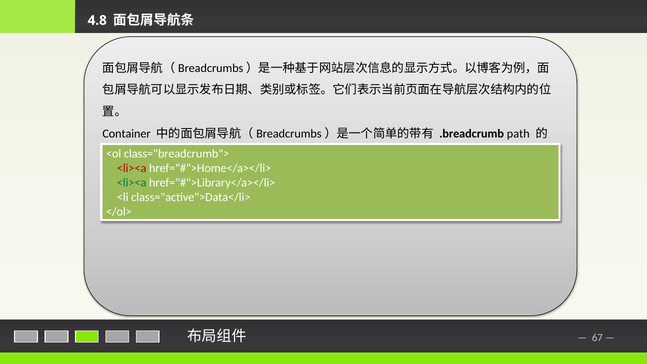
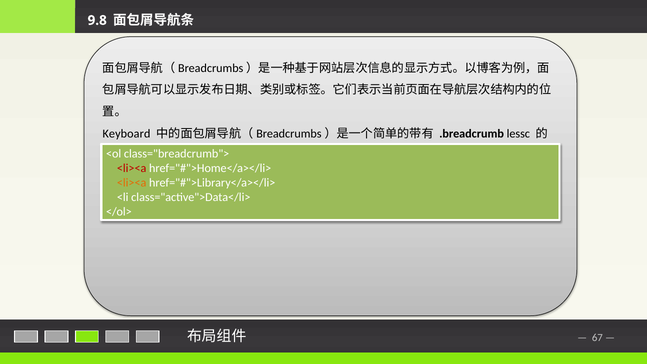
4.8: 4.8 -> 9.8 (97, 20)
Container: Container -> Keyboard (126, 134)
path: path -> lessc (518, 134)
<li><a colour: green -> orange (132, 183)
